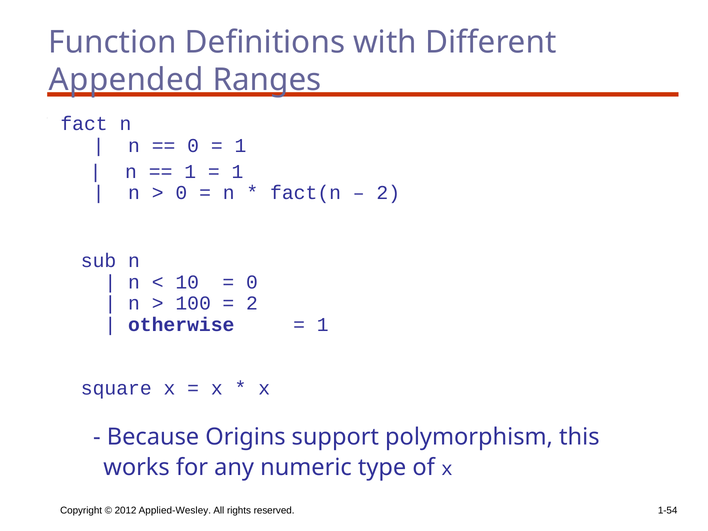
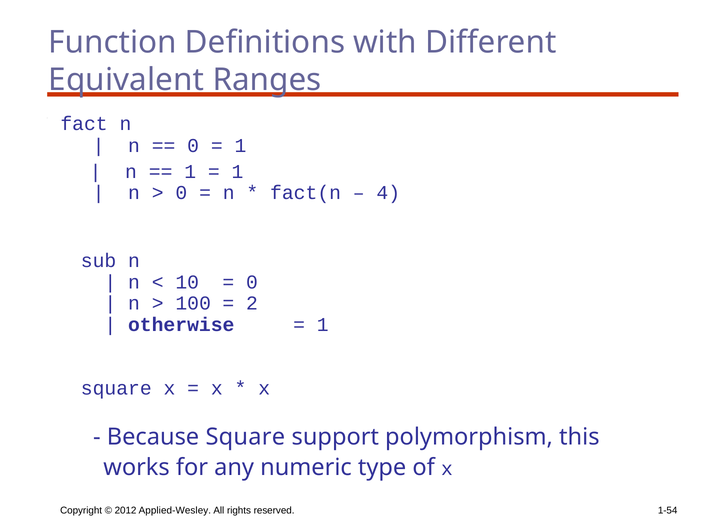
Appended: Appended -> Equivalent (126, 80)
2: 2 -> 4 (388, 193)
Because Origins: Origins -> Square (245, 437)
